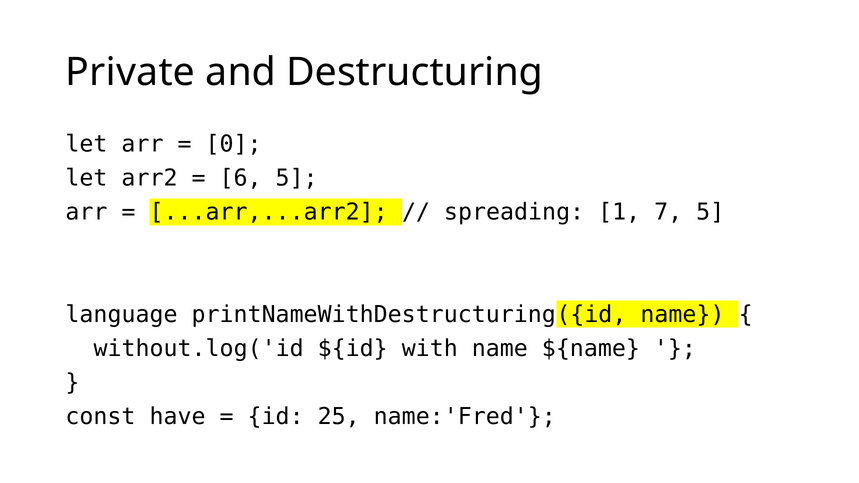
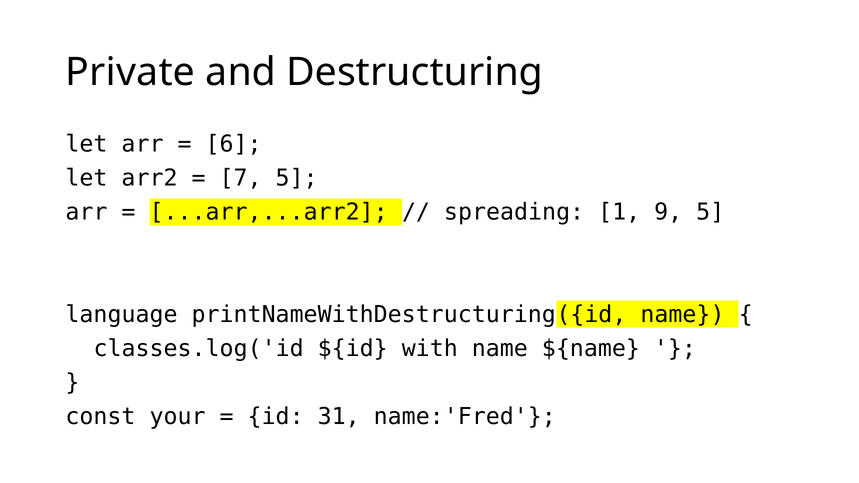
0: 0 -> 6 (234, 144)
6: 6 -> 7 (241, 178)
7: 7 -> 9 (668, 212)
without.log('id: without.log('id -> classes.log('id (199, 349)
have: have -> your (178, 417)
25: 25 -> 31 (339, 417)
